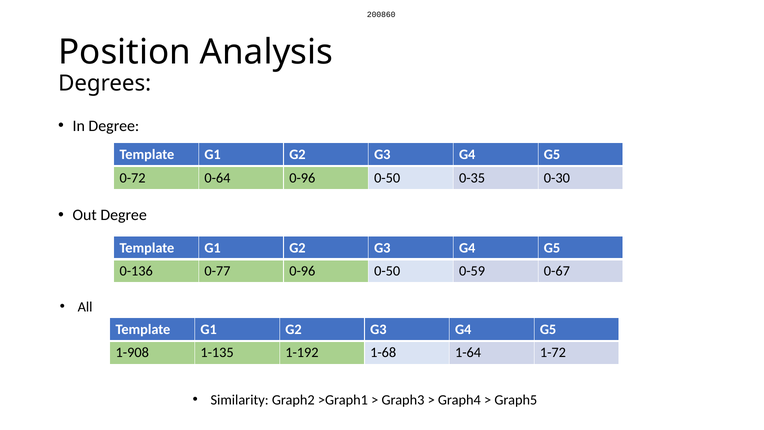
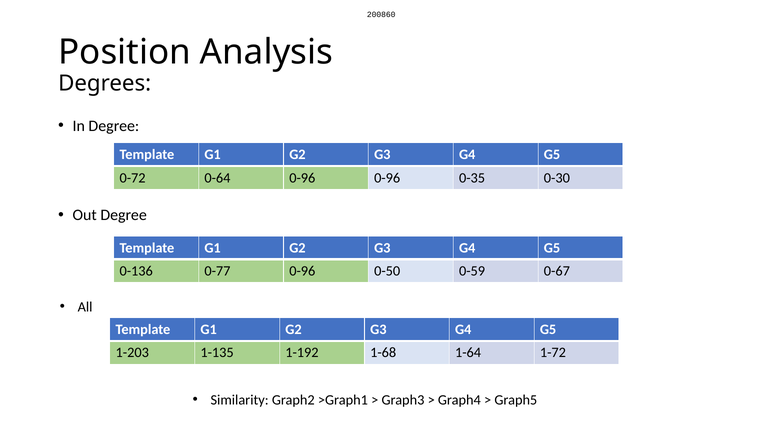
0-64 0-96 0-50: 0-50 -> 0-96 (387, 178)
1-908: 1-908 -> 1-203 (132, 353)
